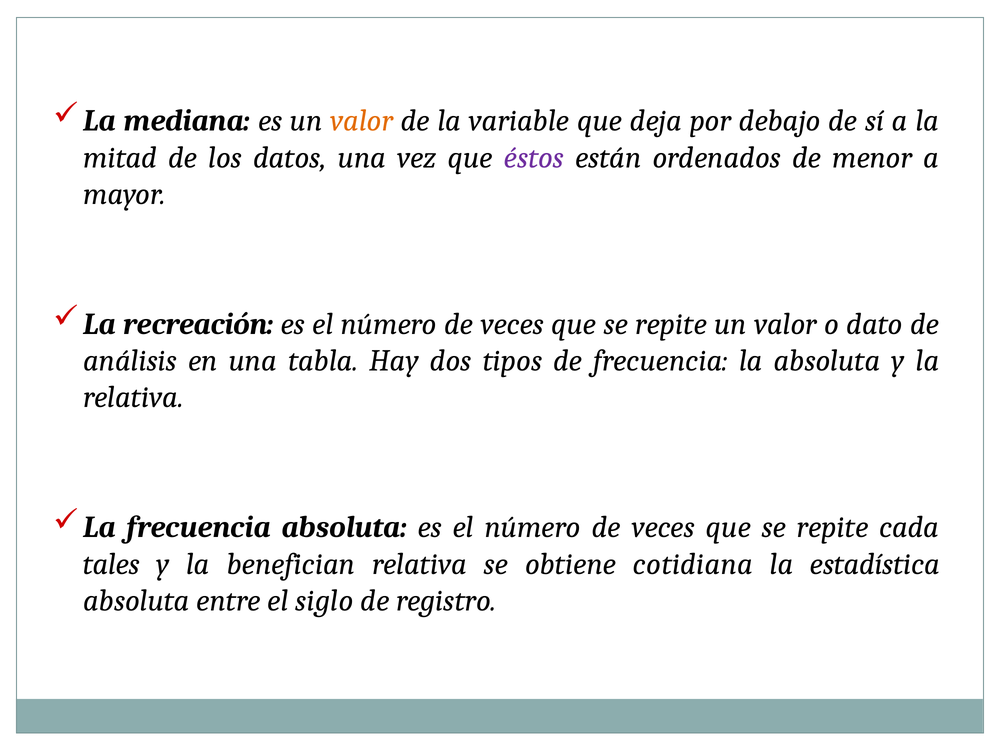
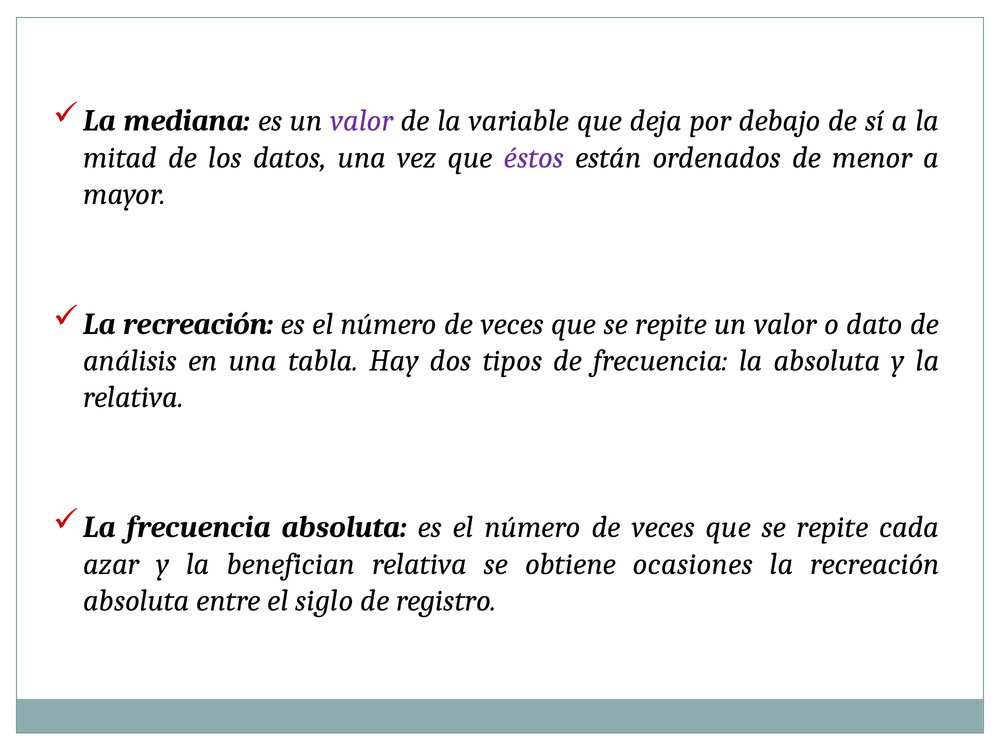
valor colour: orange -> purple (362, 121)
tales: tales -> azar (111, 564)
cotidiana: cotidiana -> ocasiones (693, 564)
estadística: estadística -> recreación (875, 564)
